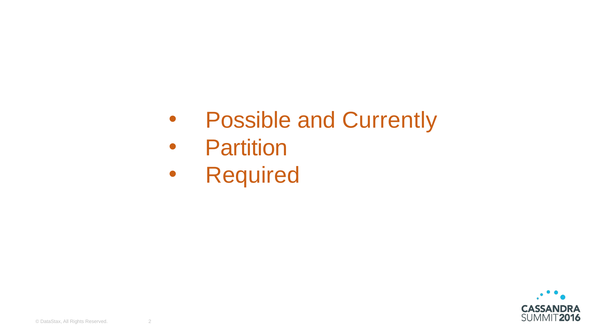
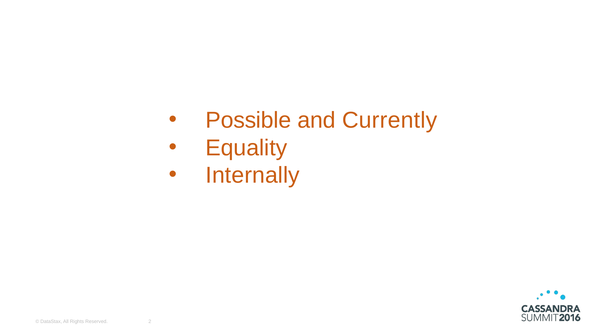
Partition: Partition -> Equality (246, 148)
Required: Required -> Internally (253, 175)
